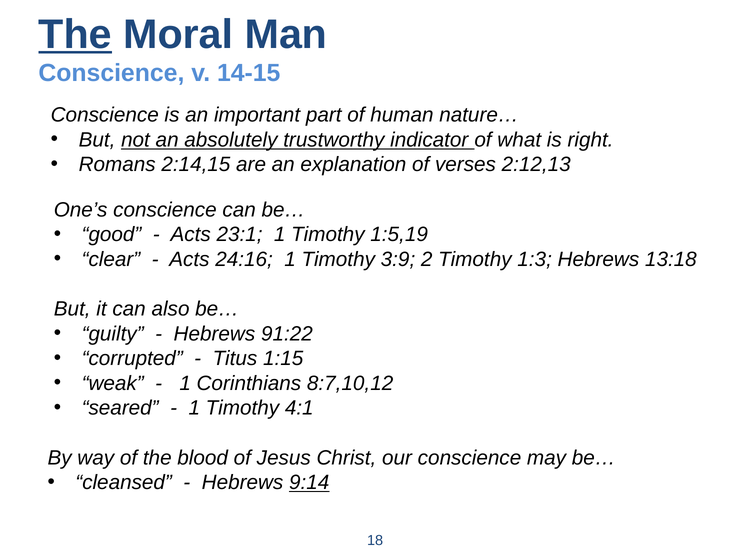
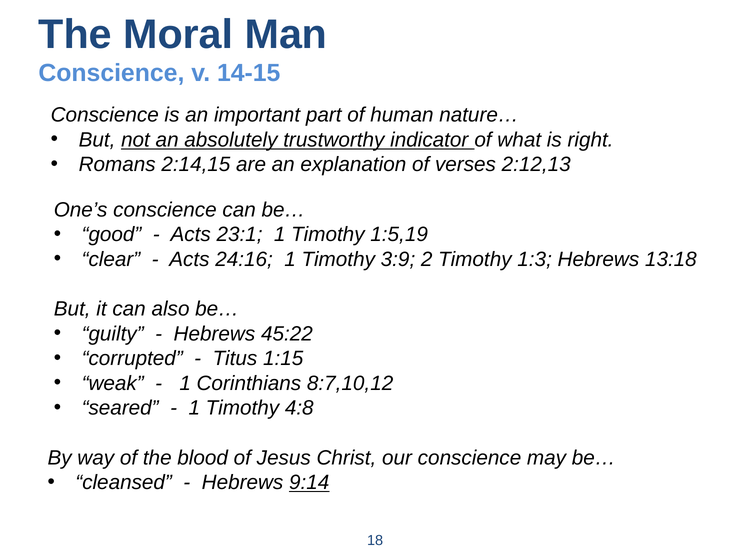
The underline: present -> none (75, 34)
91:22: 91:22 -> 45:22 (287, 334)
4:1: 4:1 -> 4:8 (299, 408)
